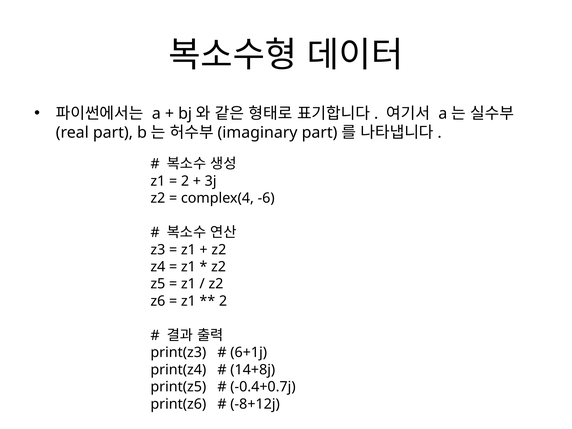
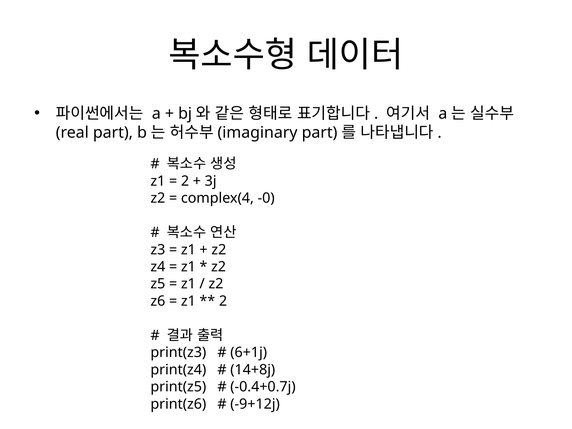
-6: -6 -> -0 (266, 198)
-8+12j: -8+12j -> -9+12j (255, 404)
